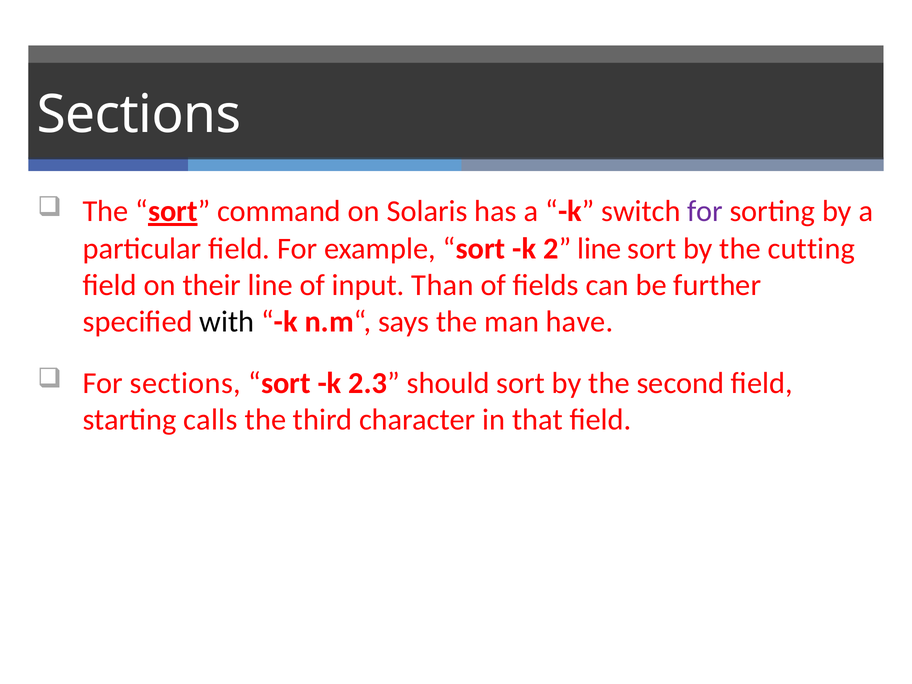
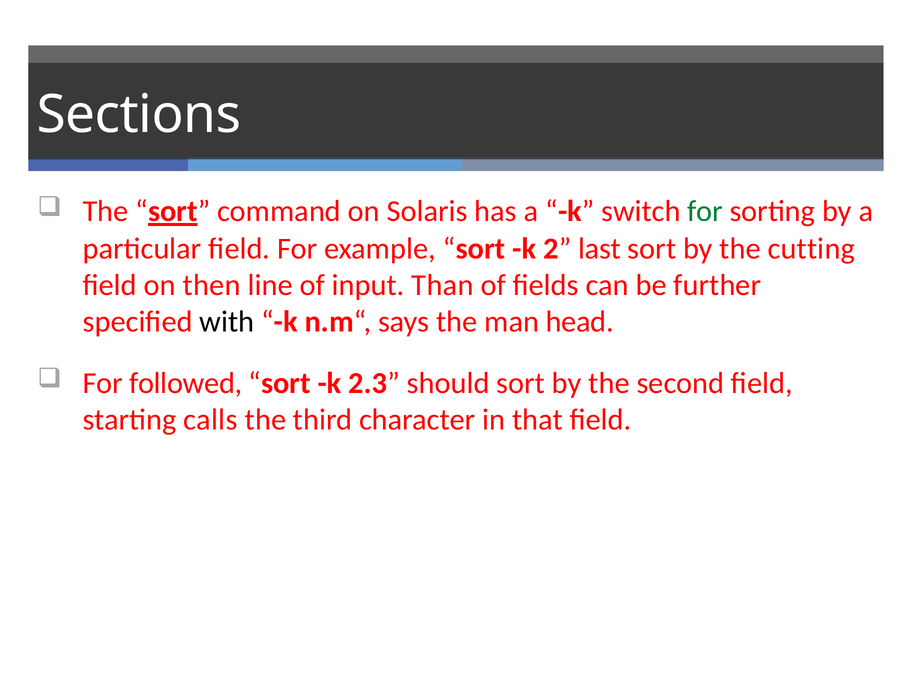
for colour: purple -> green (705, 211)
2 line: line -> last (599, 249)
their: their -> then (212, 285)
have: have -> head (580, 321)
For sections: sections -> followed (186, 383)
